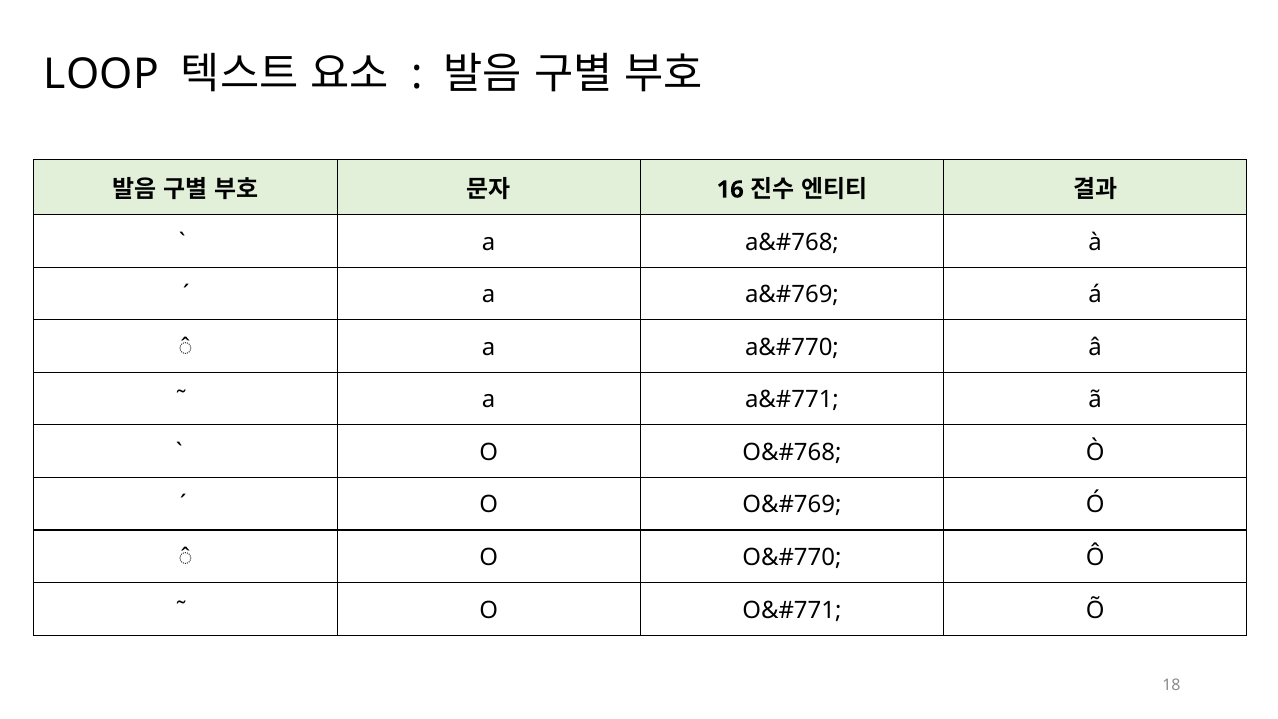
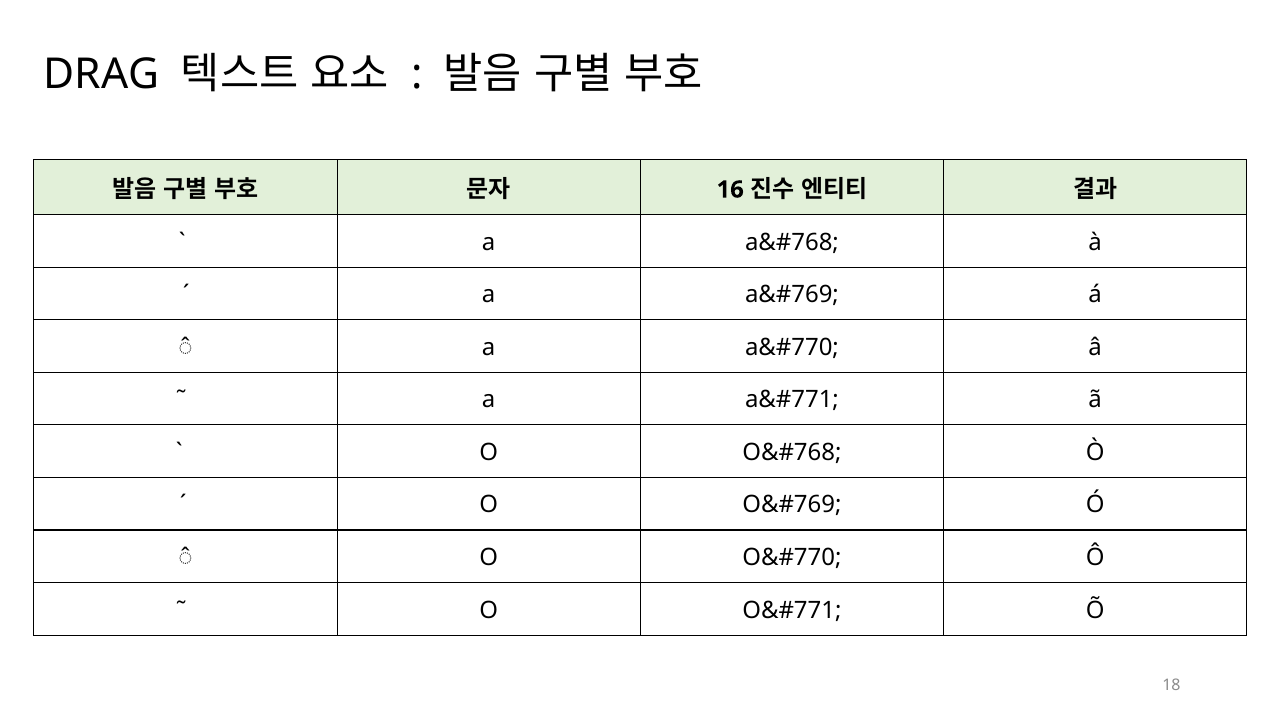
LOOP: LOOP -> DRAG (101, 75)
